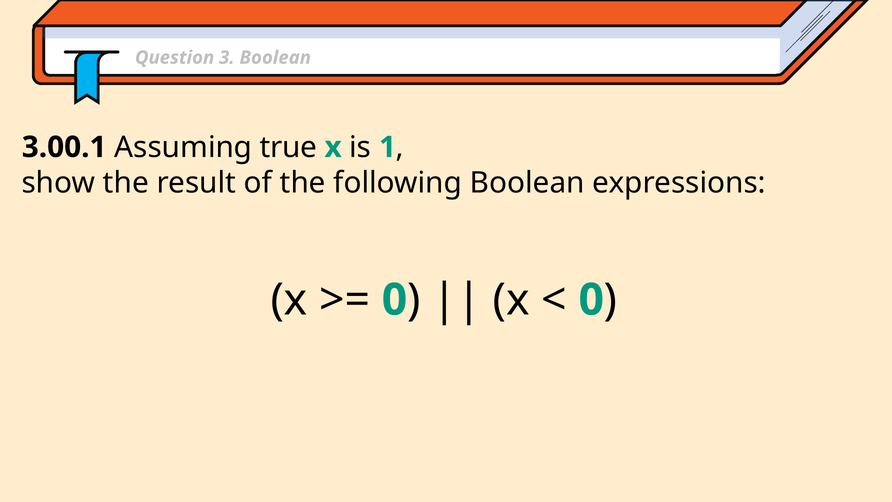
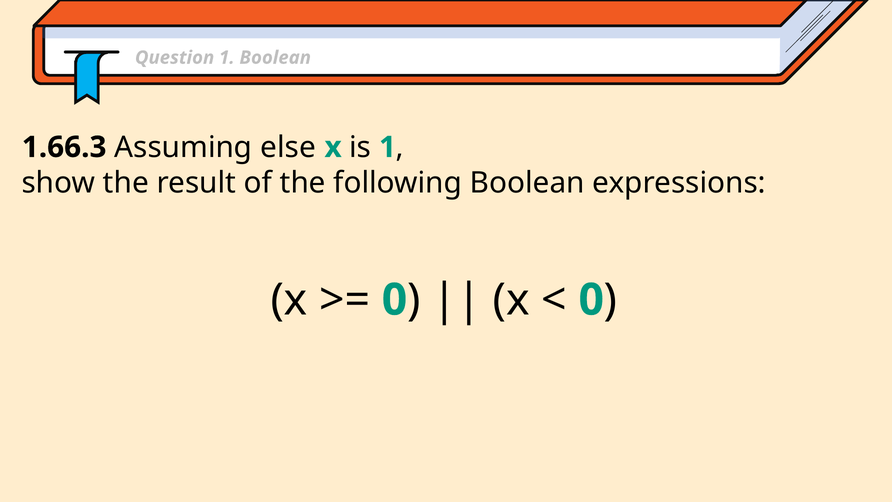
Question 3: 3 -> 1 (227, 58)
3.00.1: 3.00.1 -> 1.66.3 (64, 147)
true: true -> else (288, 147)
